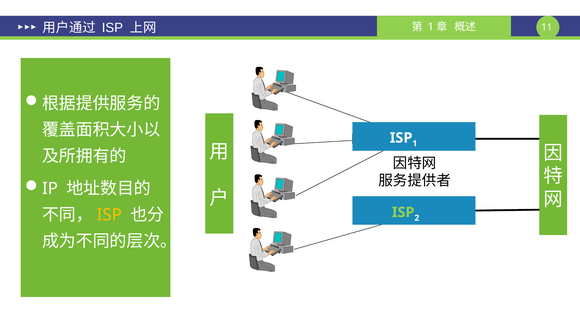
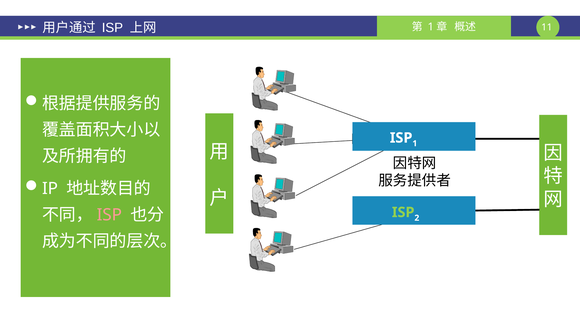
ISP colour: yellow -> pink (109, 215)
